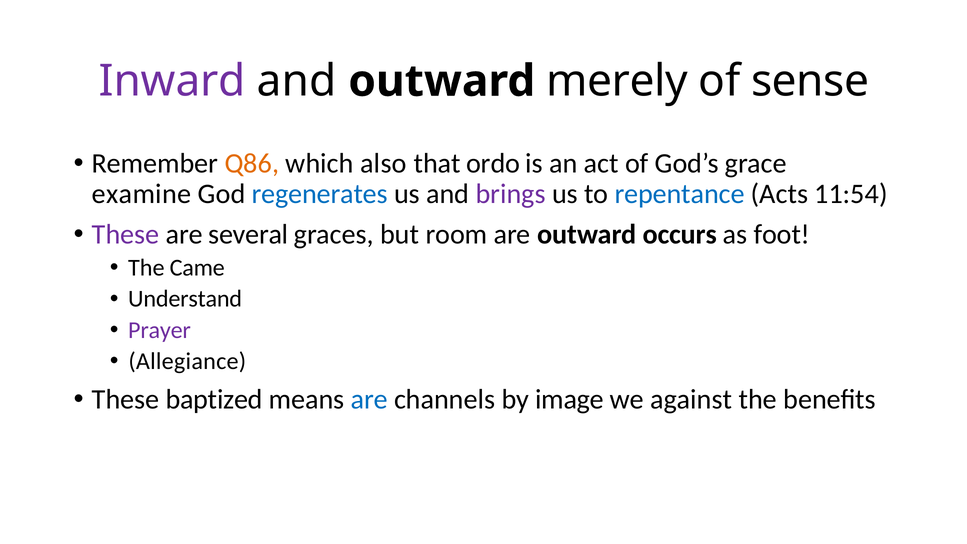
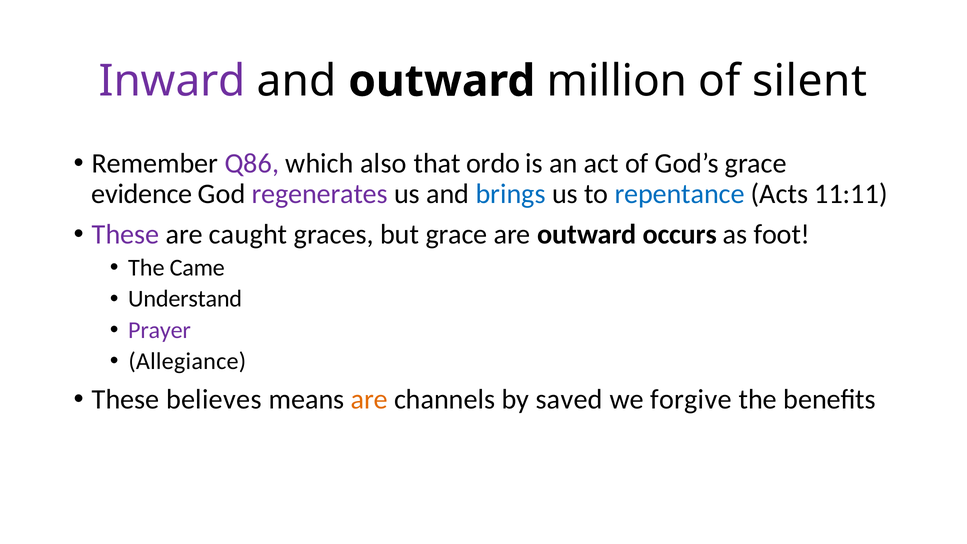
merely: merely -> million (617, 81)
sense: sense -> silent (810, 81)
Q86 colour: orange -> purple (252, 163)
examine: examine -> evidence (142, 194)
regenerates colour: blue -> purple (320, 194)
brings colour: purple -> blue (511, 194)
11:54: 11:54 -> 11:11 (851, 194)
several: several -> caught (248, 235)
but room: room -> grace (456, 235)
baptized: baptized -> believes (214, 400)
are colour: blue -> orange (369, 400)
image: image -> saved (569, 400)
against: against -> forgive (691, 400)
